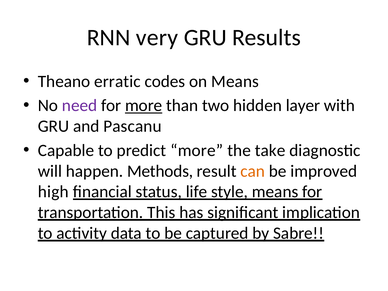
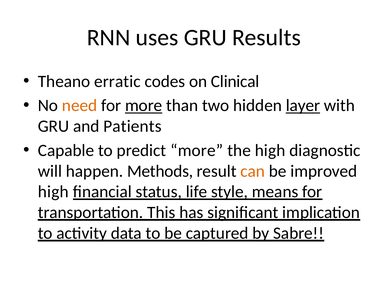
very: very -> uses (157, 38)
on Means: Means -> Clinical (235, 81)
need colour: purple -> orange (80, 106)
layer underline: none -> present (303, 106)
Pascanu: Pascanu -> Patients (132, 126)
the take: take -> high (270, 150)
